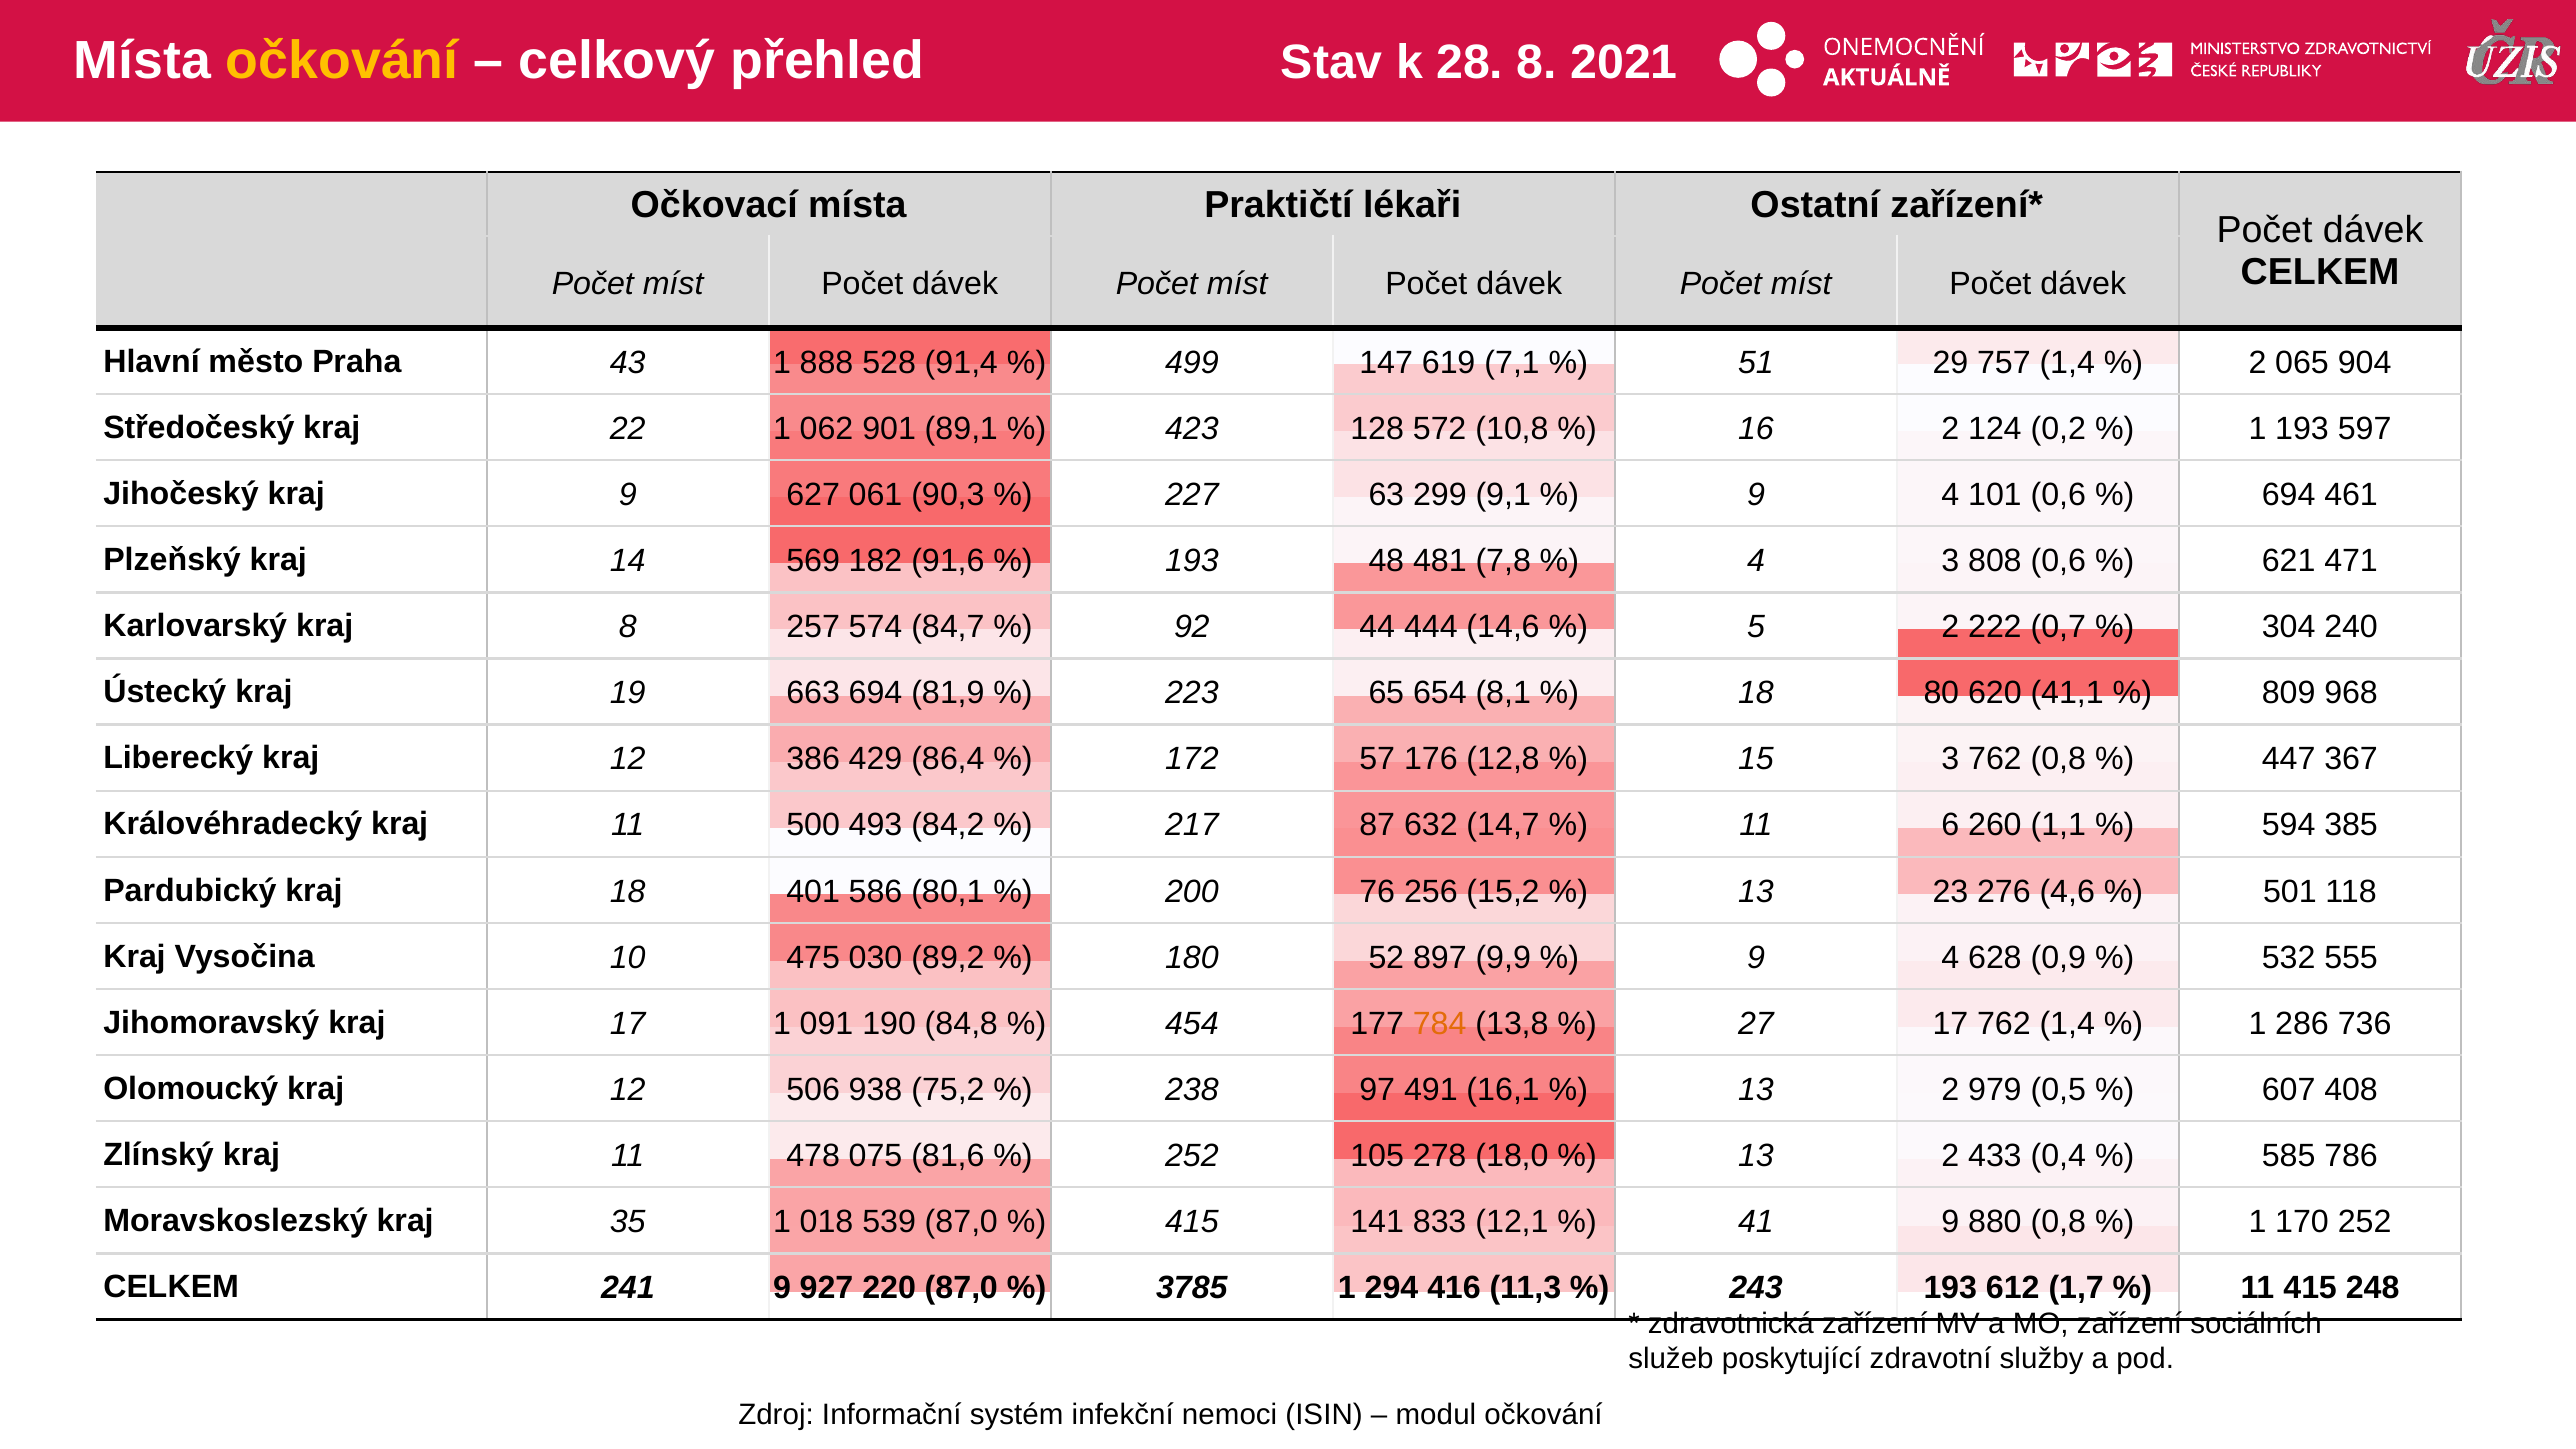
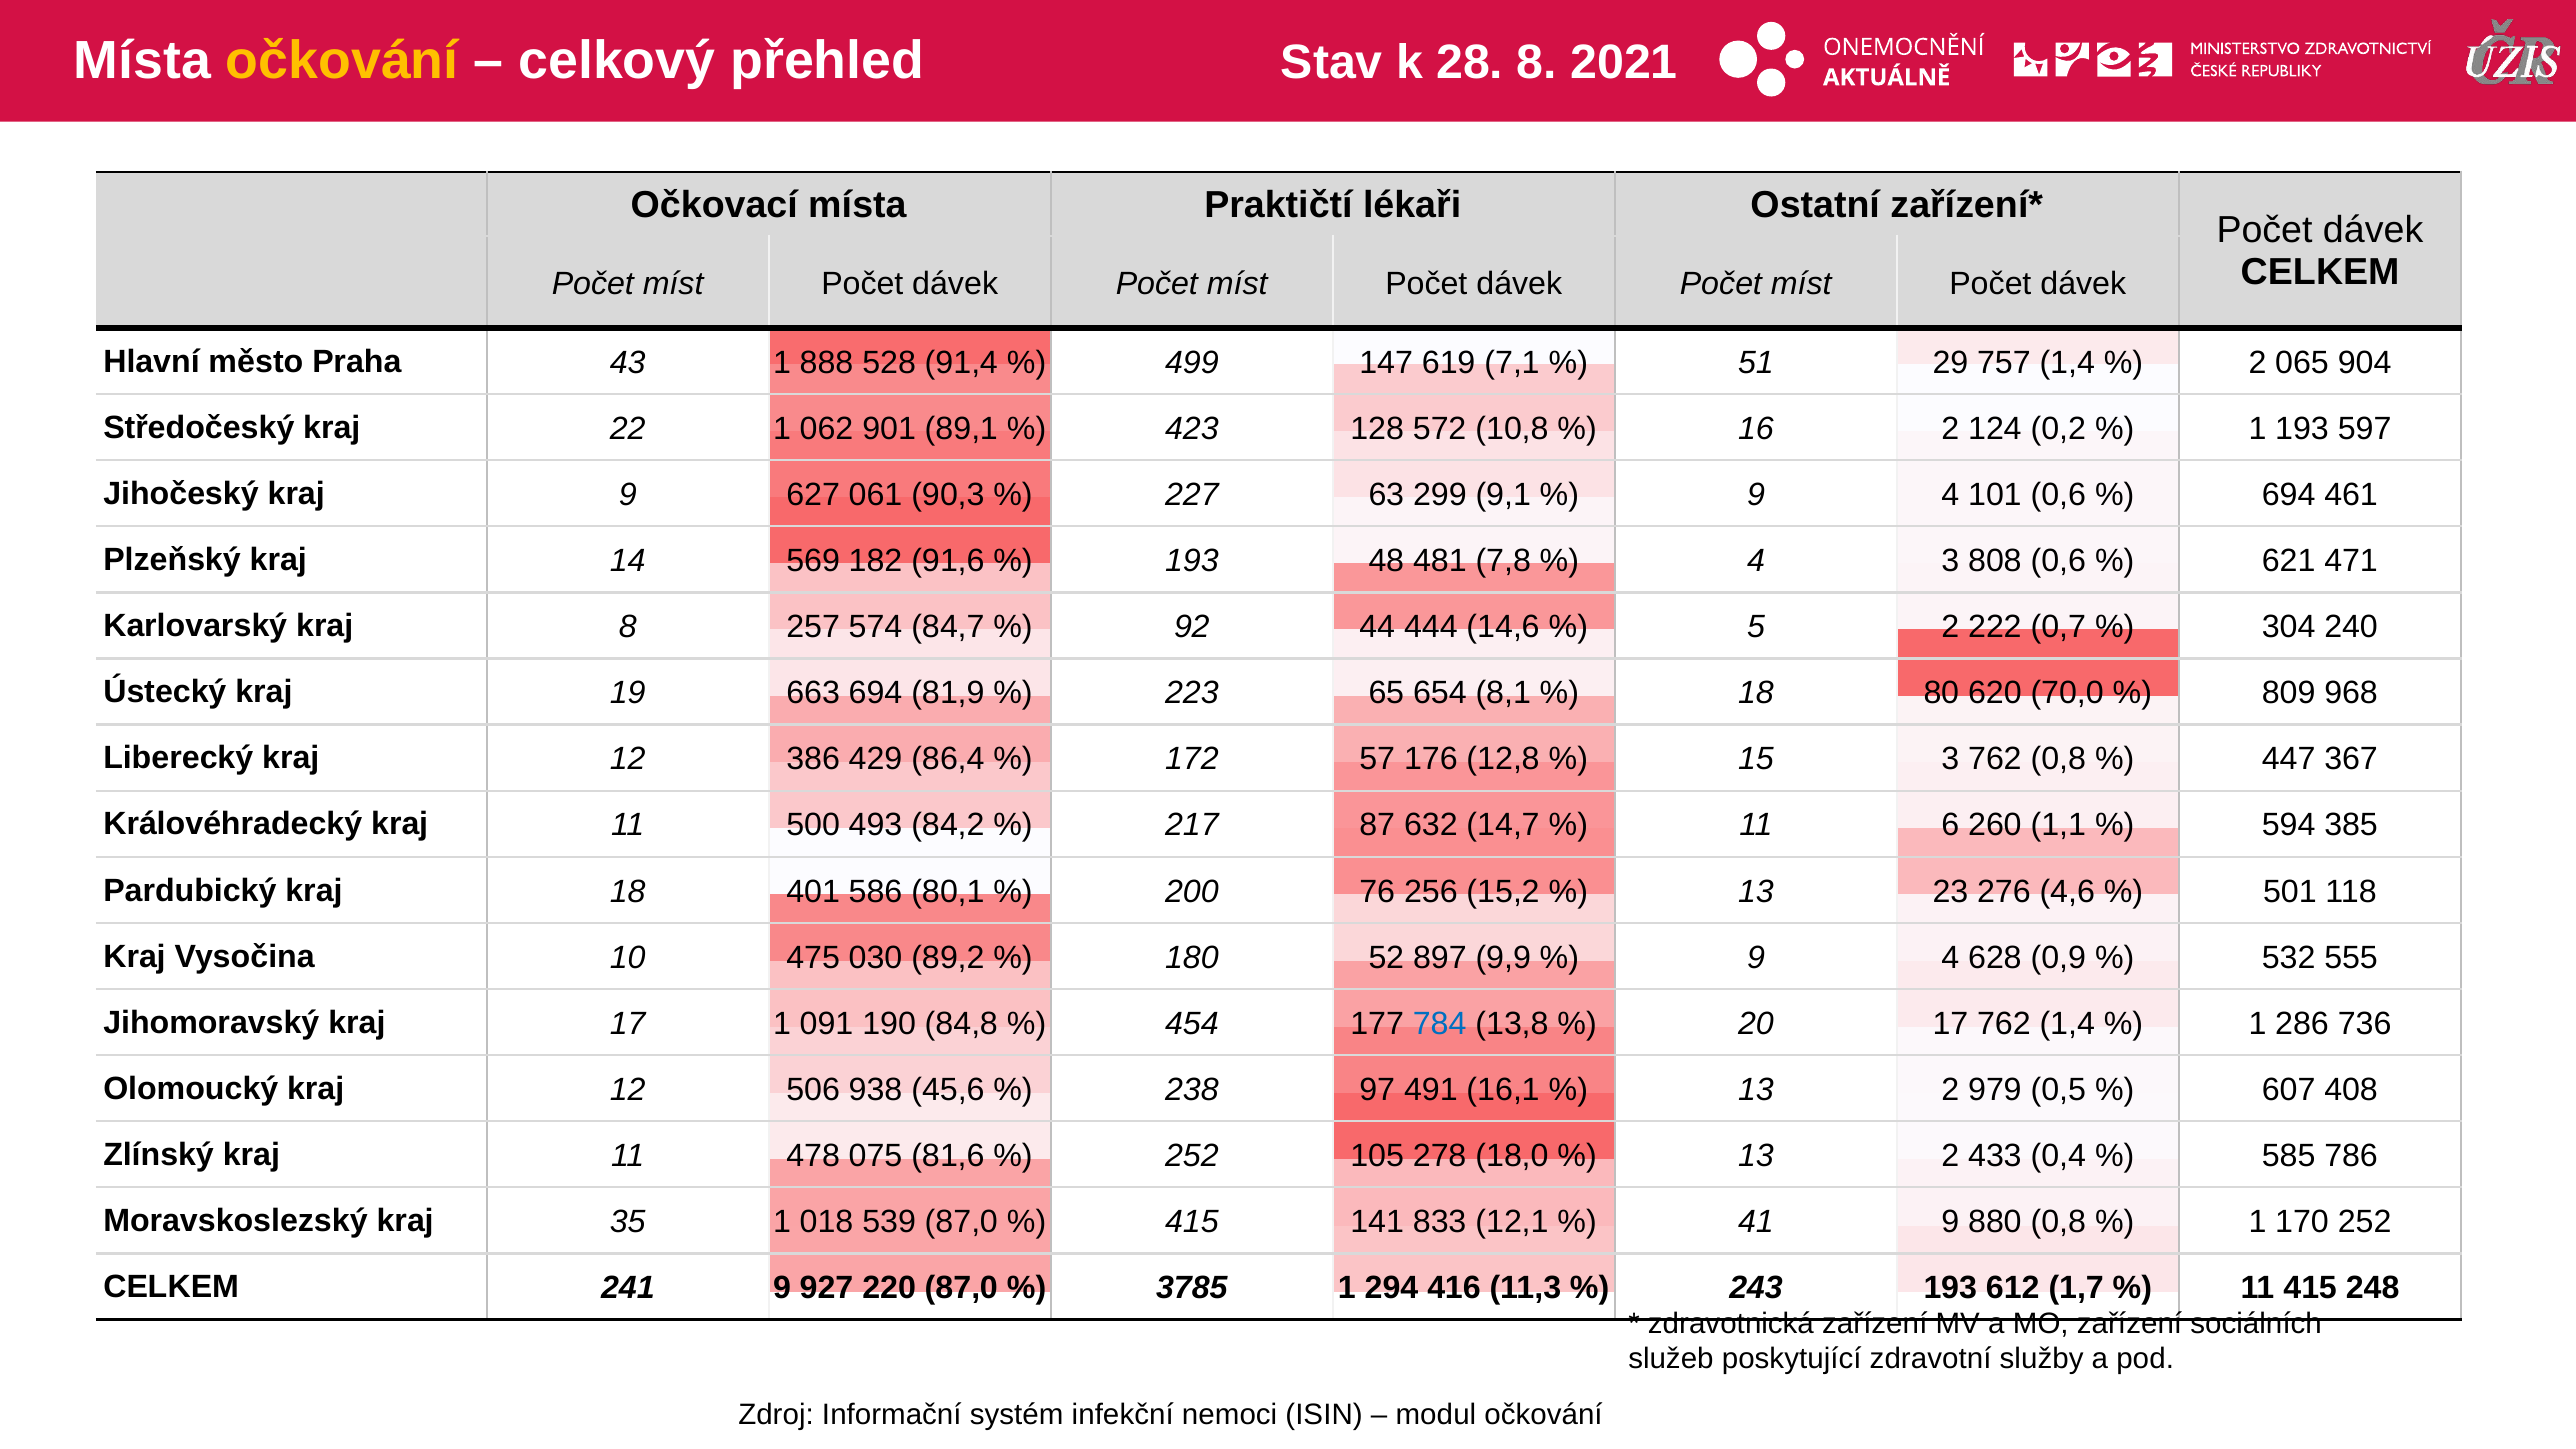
41,1: 41,1 -> 70,0 (2067, 693)
784 colour: orange -> blue (1440, 1024)
27: 27 -> 20 (1756, 1024)
75,2: 75,2 -> 45,6 (948, 1090)
